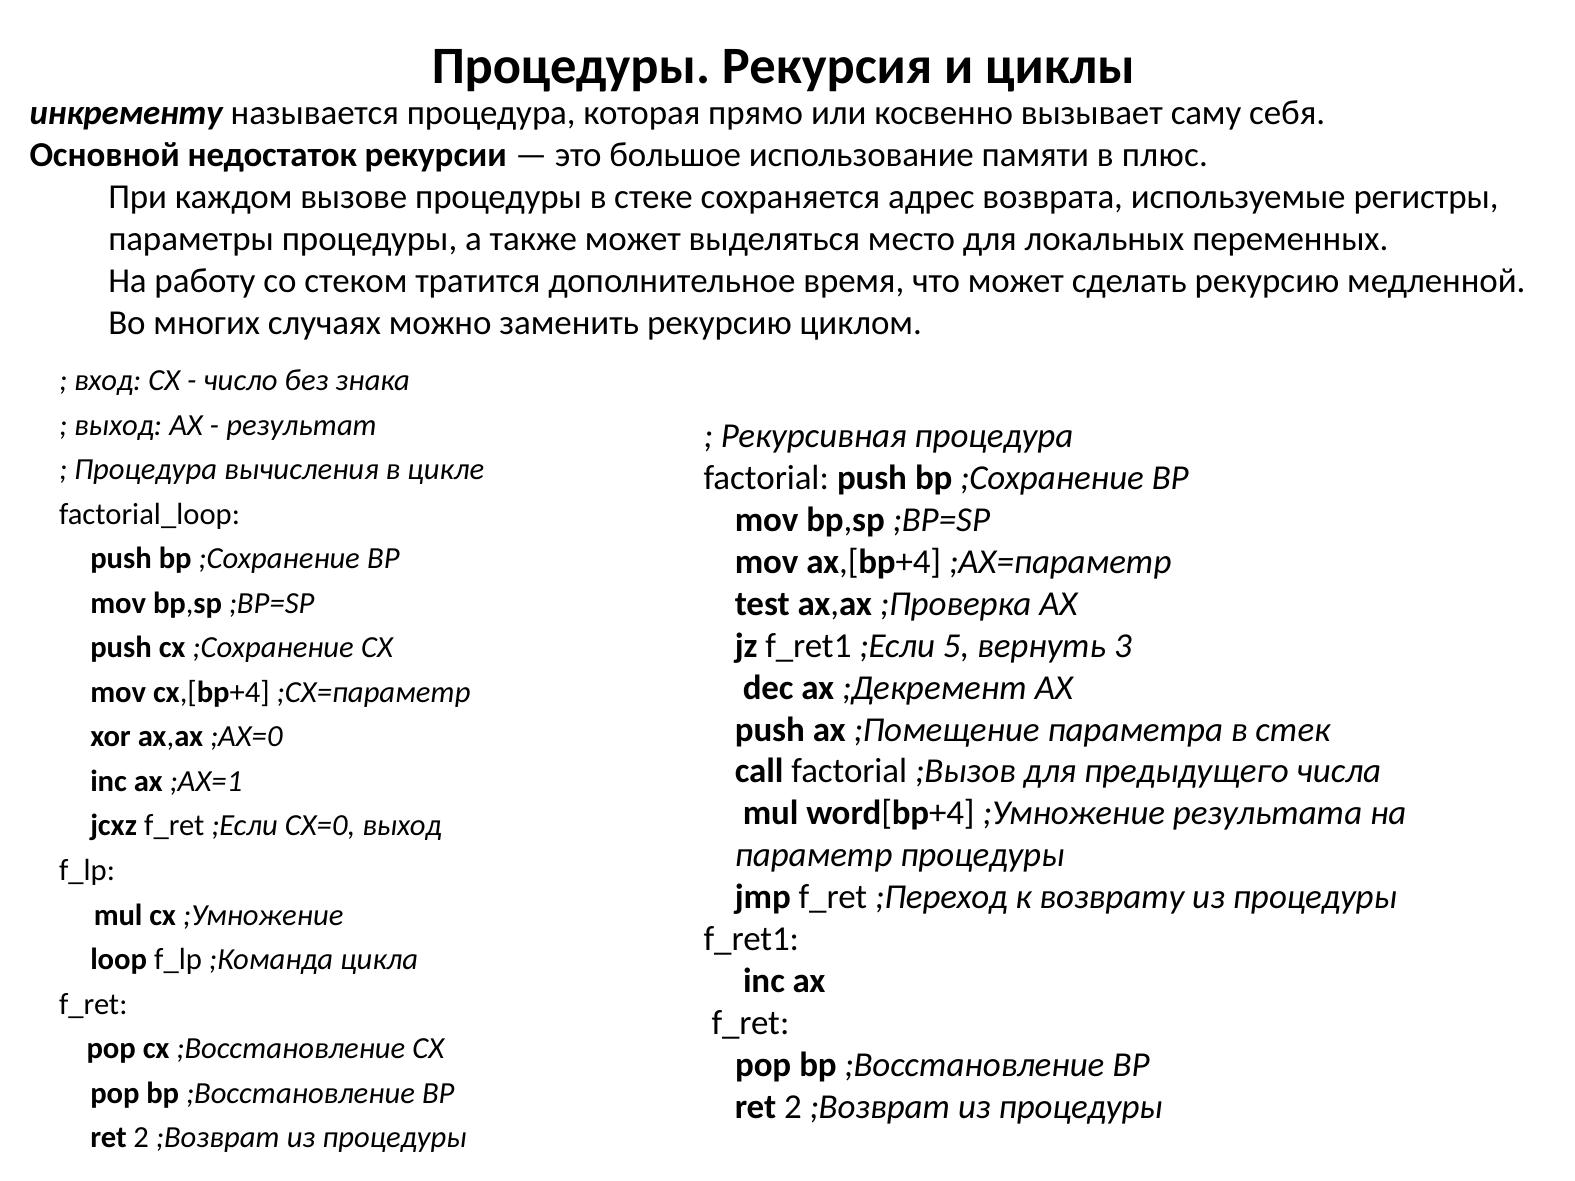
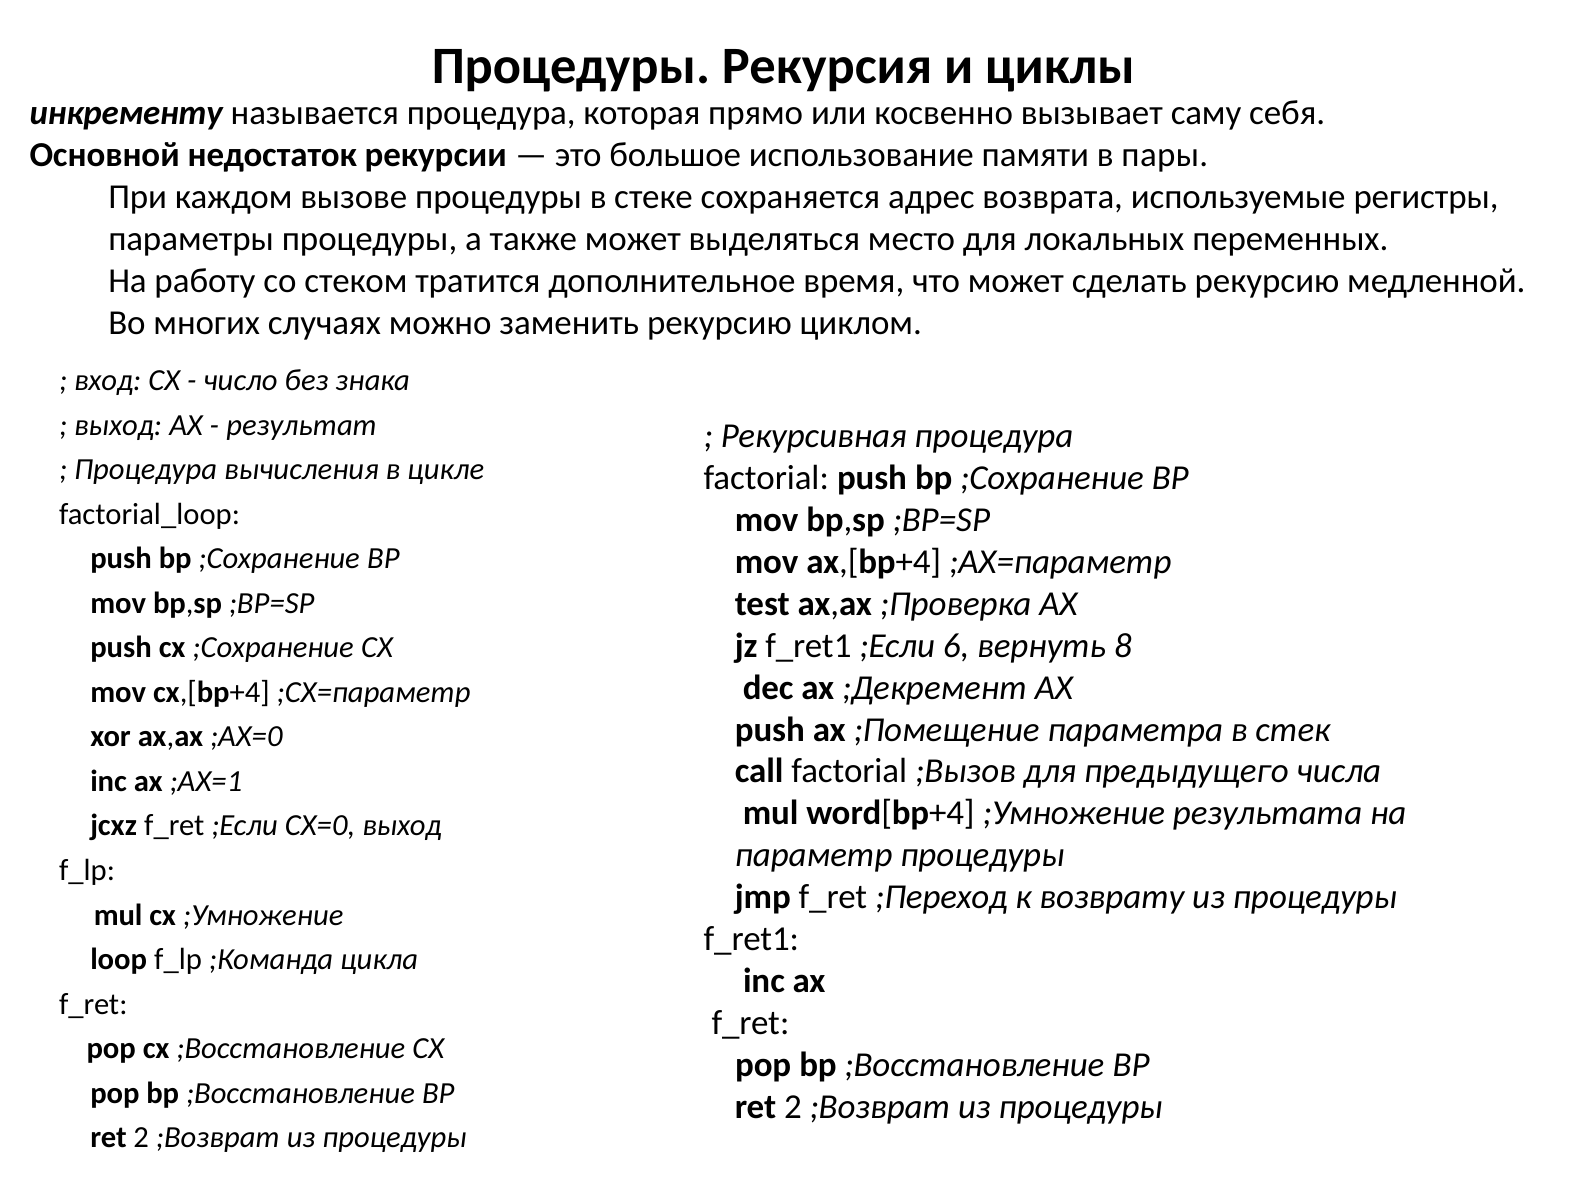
плюс: плюс -> пары (1165, 155)
5: 5 -> 6 (956, 646)
3: 3 -> 8 (1123, 646)
